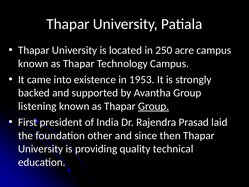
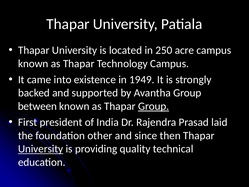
1953: 1953 -> 1949 (142, 80)
listening: listening -> between (37, 106)
University underline: none -> present (41, 149)
